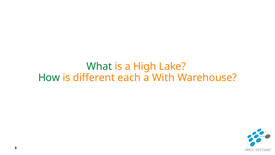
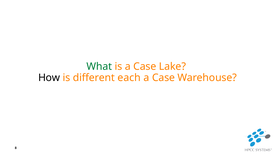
is a High: High -> Case (145, 66)
How colour: green -> black (49, 78)
With: With -> Case (164, 78)
